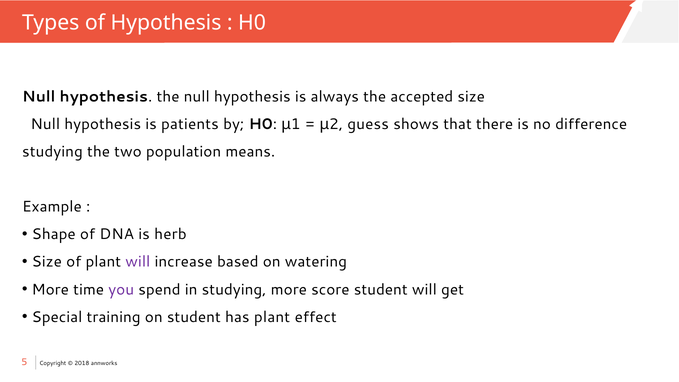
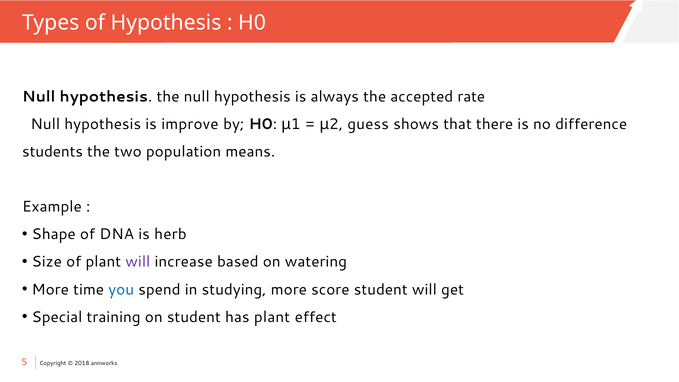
accepted size: size -> rate (471, 96)
patients: patients -> improve (190, 124)
studying: studying -> students (53, 152)
you colour: purple -> blue (121, 289)
